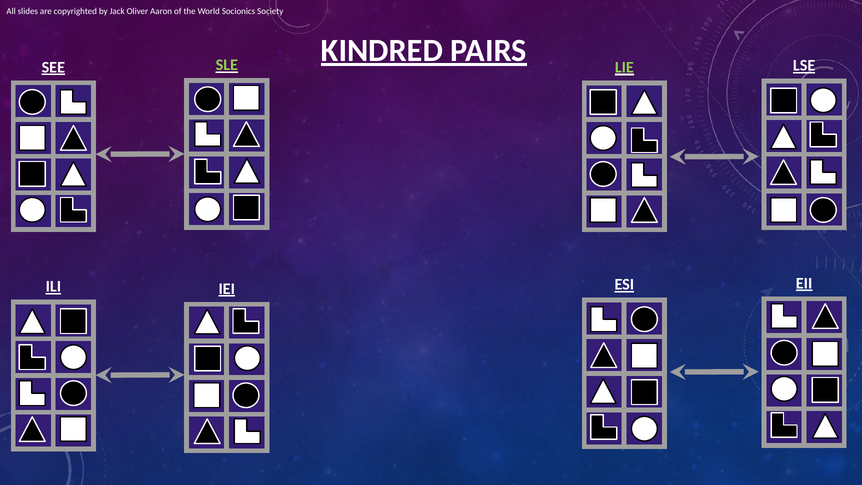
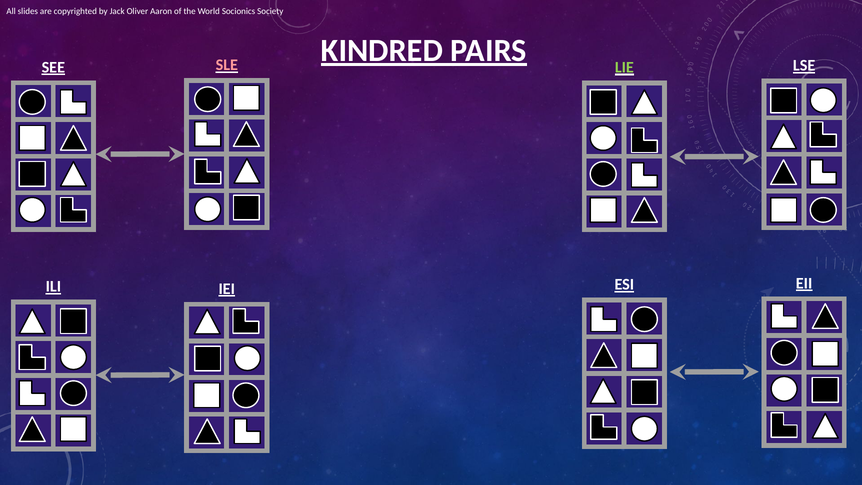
SLE colour: light green -> pink (227, 65)
